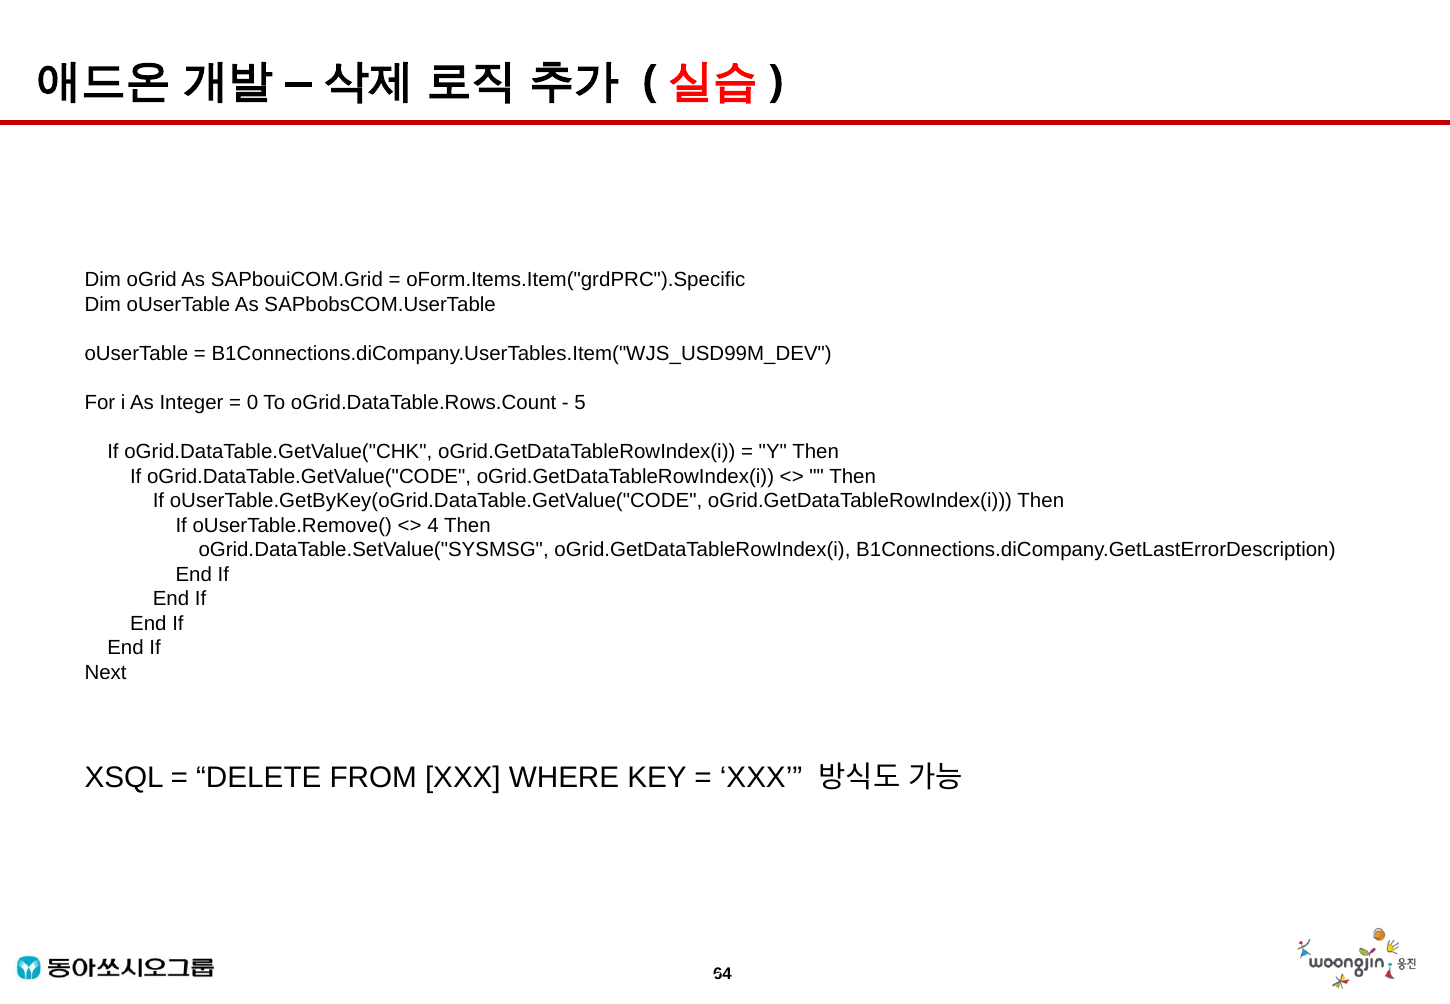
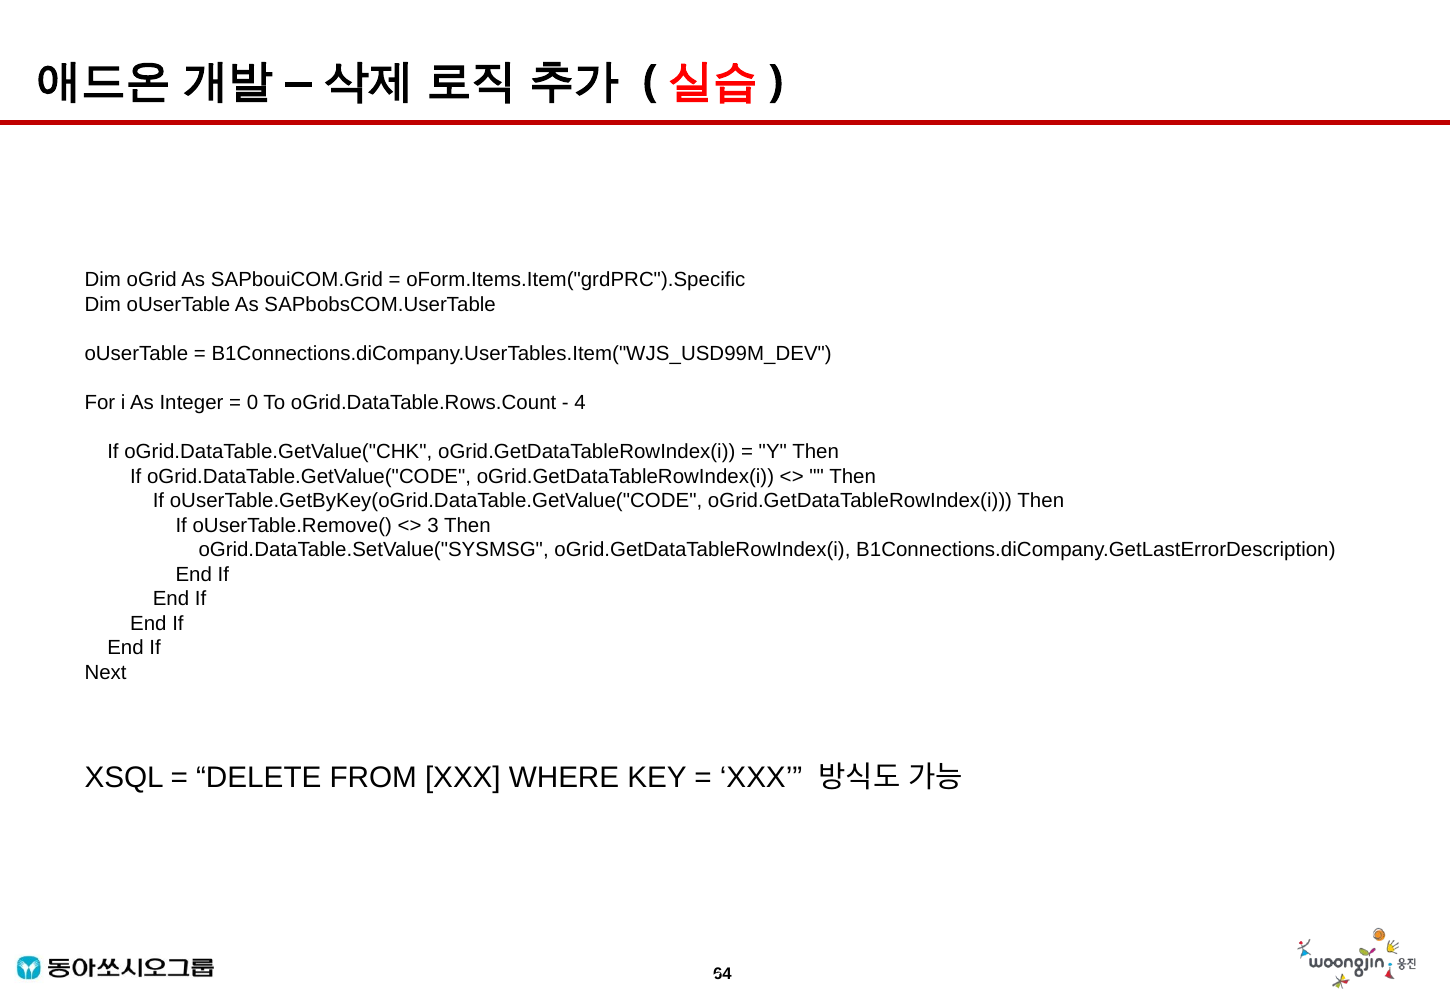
5: 5 -> 4 (580, 403)
4: 4 -> 3 (433, 525)
